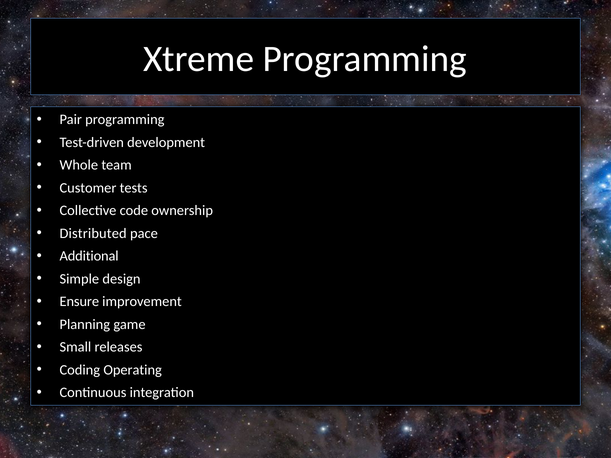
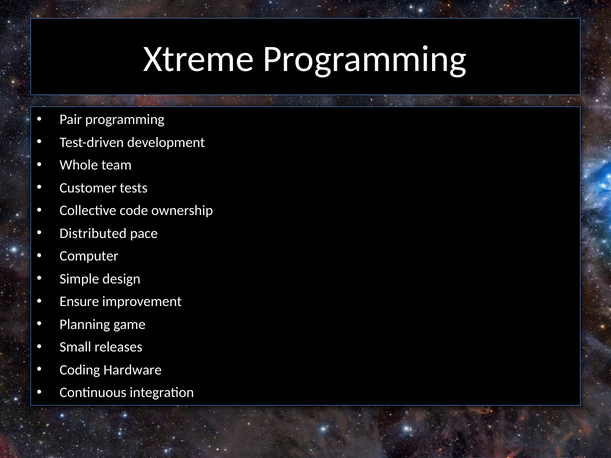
Additional: Additional -> Computer (89, 256)
Operating: Operating -> Hardware (133, 370)
